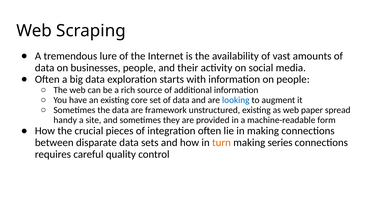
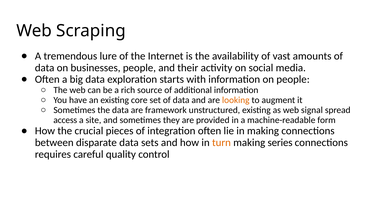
looking colour: blue -> orange (236, 100)
paper: paper -> signal (312, 111)
handy: handy -> access (65, 121)
